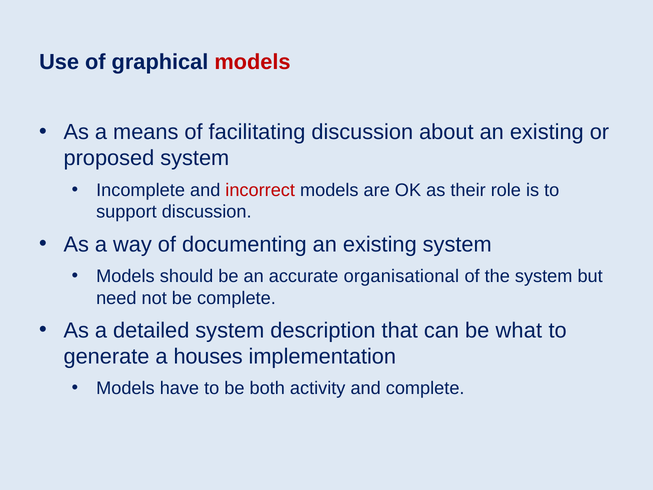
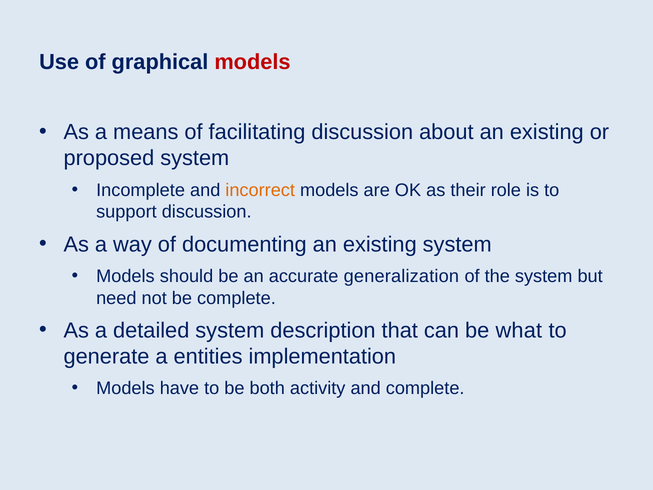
incorrect colour: red -> orange (260, 190)
organisational: organisational -> generalization (401, 276)
houses: houses -> entities (208, 356)
